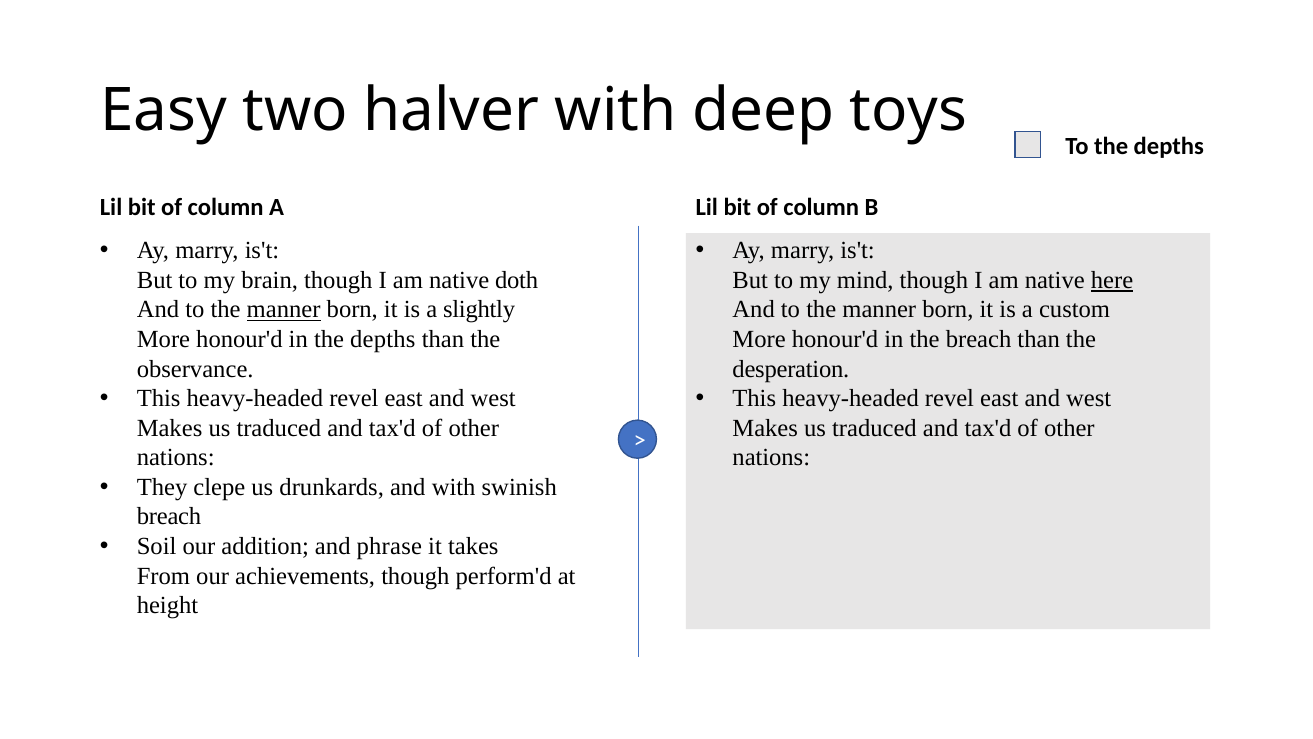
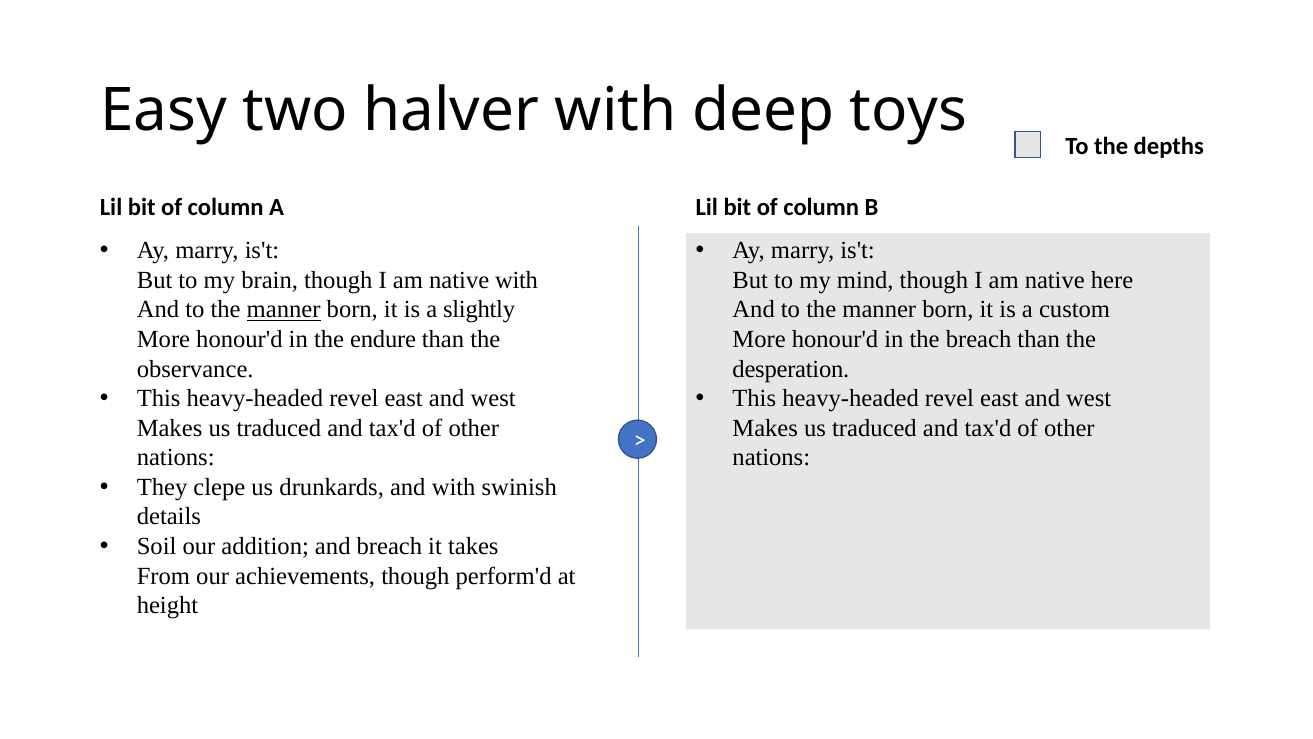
native doth: doth -> with (517, 280)
here underline: present -> none (1112, 280)
in the depths: depths -> endure (383, 339)
breach: breach -> details (169, 516)
and phrase: phrase -> breach (389, 546)
